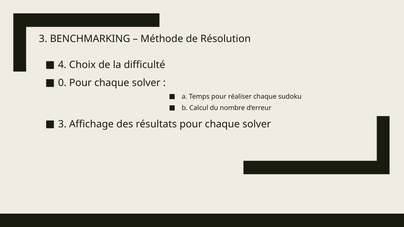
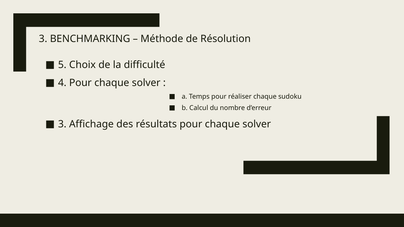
4: 4 -> 5 (62, 65)
0: 0 -> 4 (62, 83)
